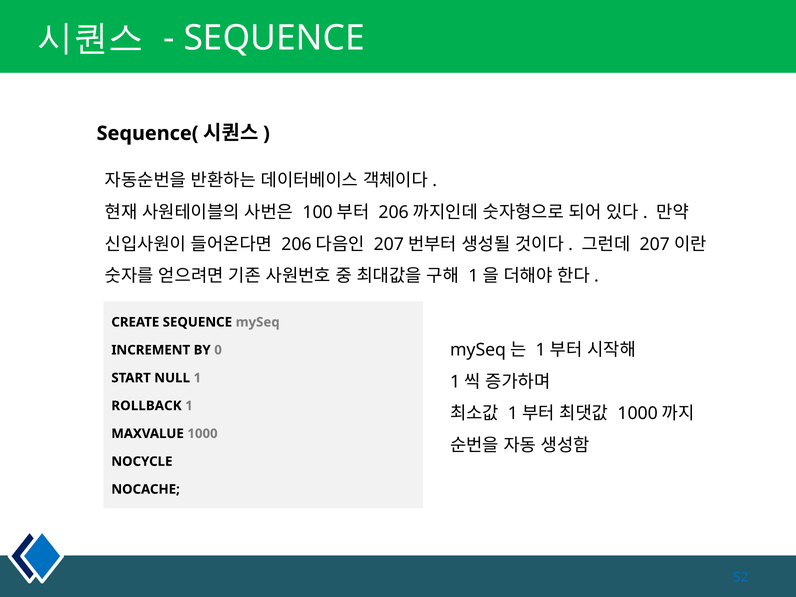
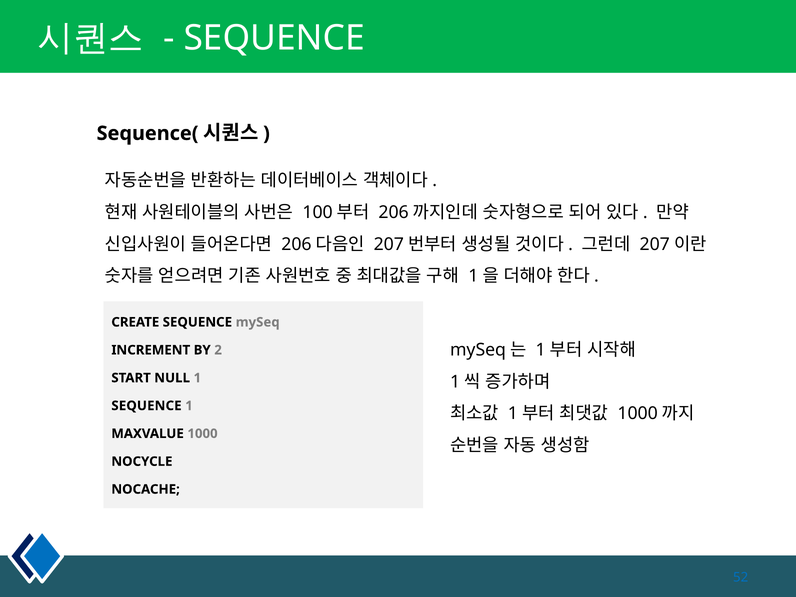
0: 0 -> 2 (218, 350)
ROLLBACK: ROLLBACK -> SEQUENCE (146, 406)
